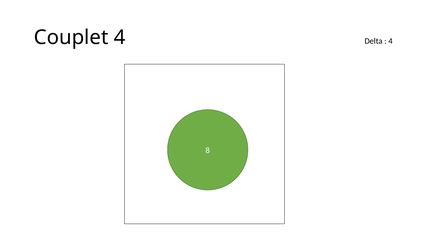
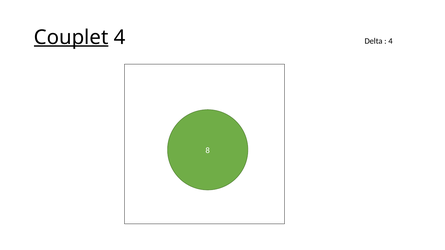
Couplet underline: none -> present (71, 37)
